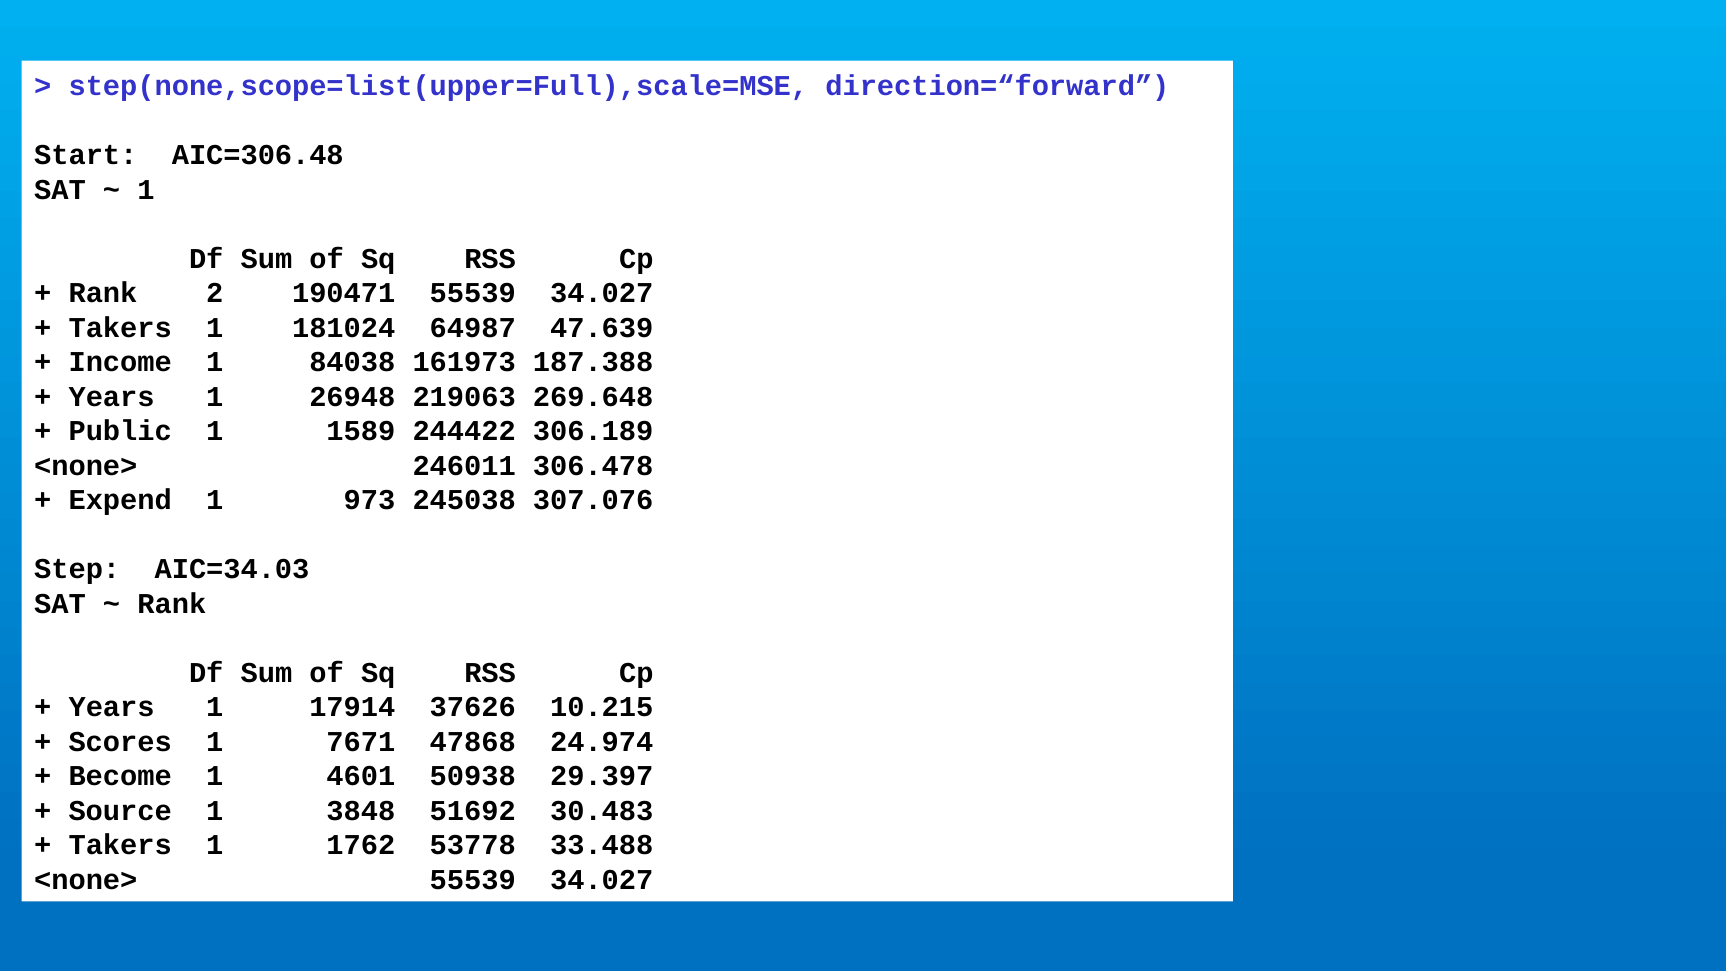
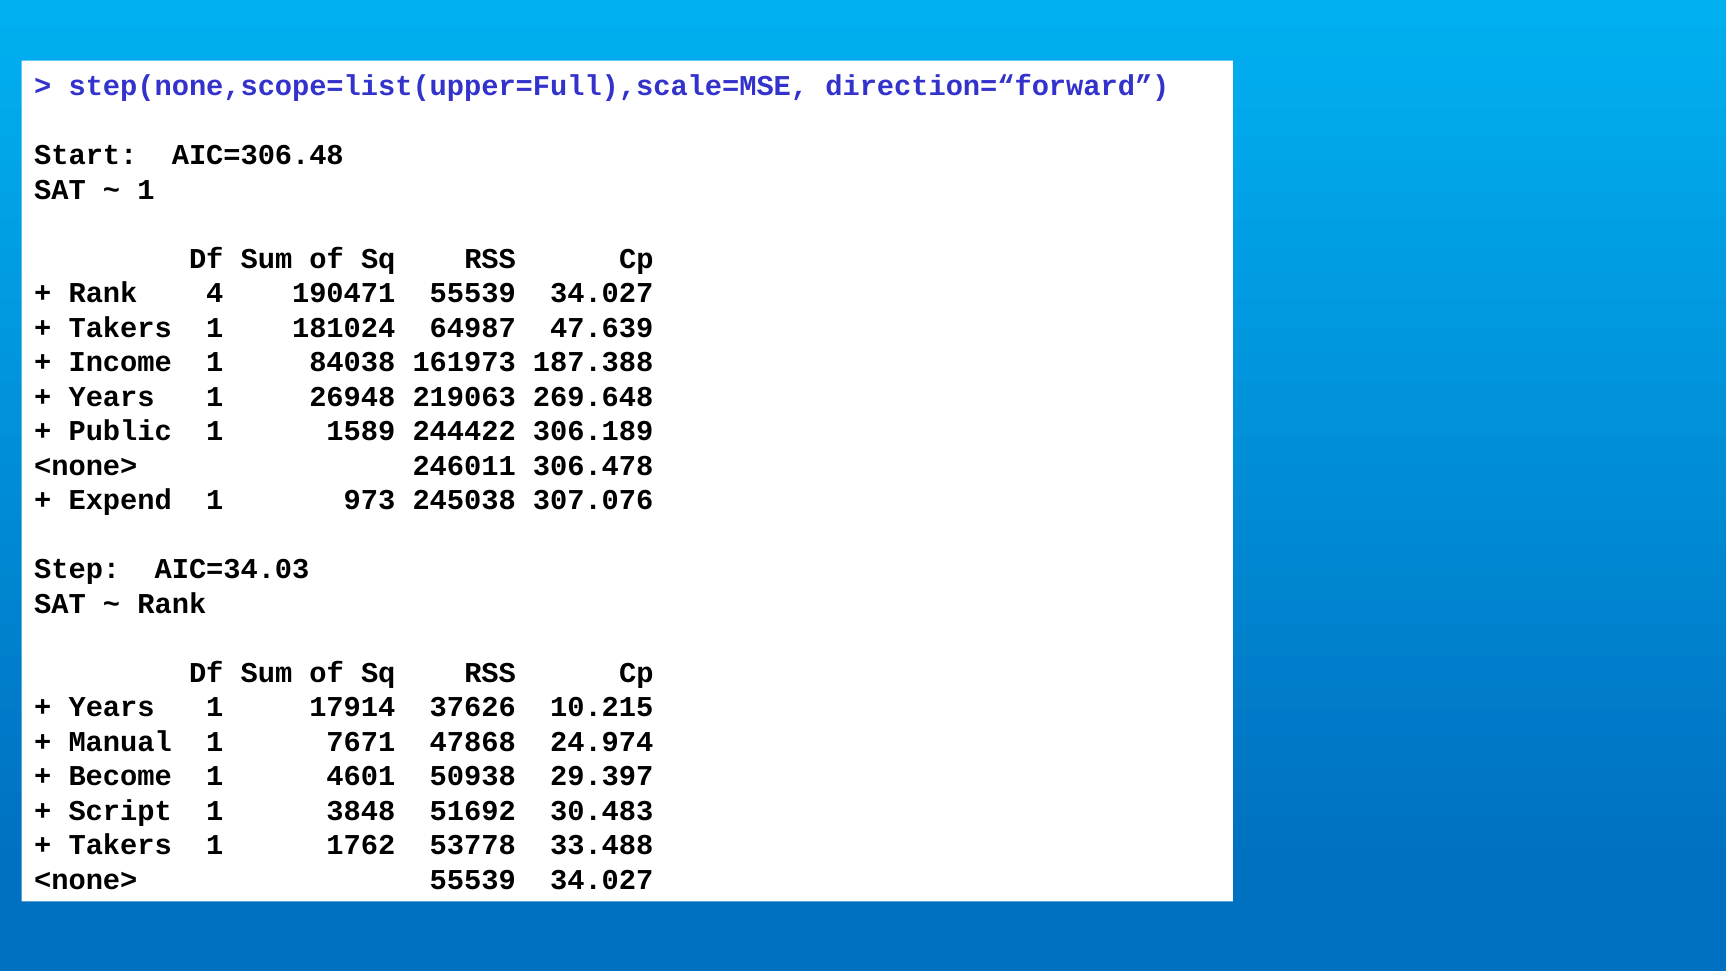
2: 2 -> 4 (215, 293)
Scores: Scores -> Manual (120, 742)
Source: Source -> Script (120, 811)
